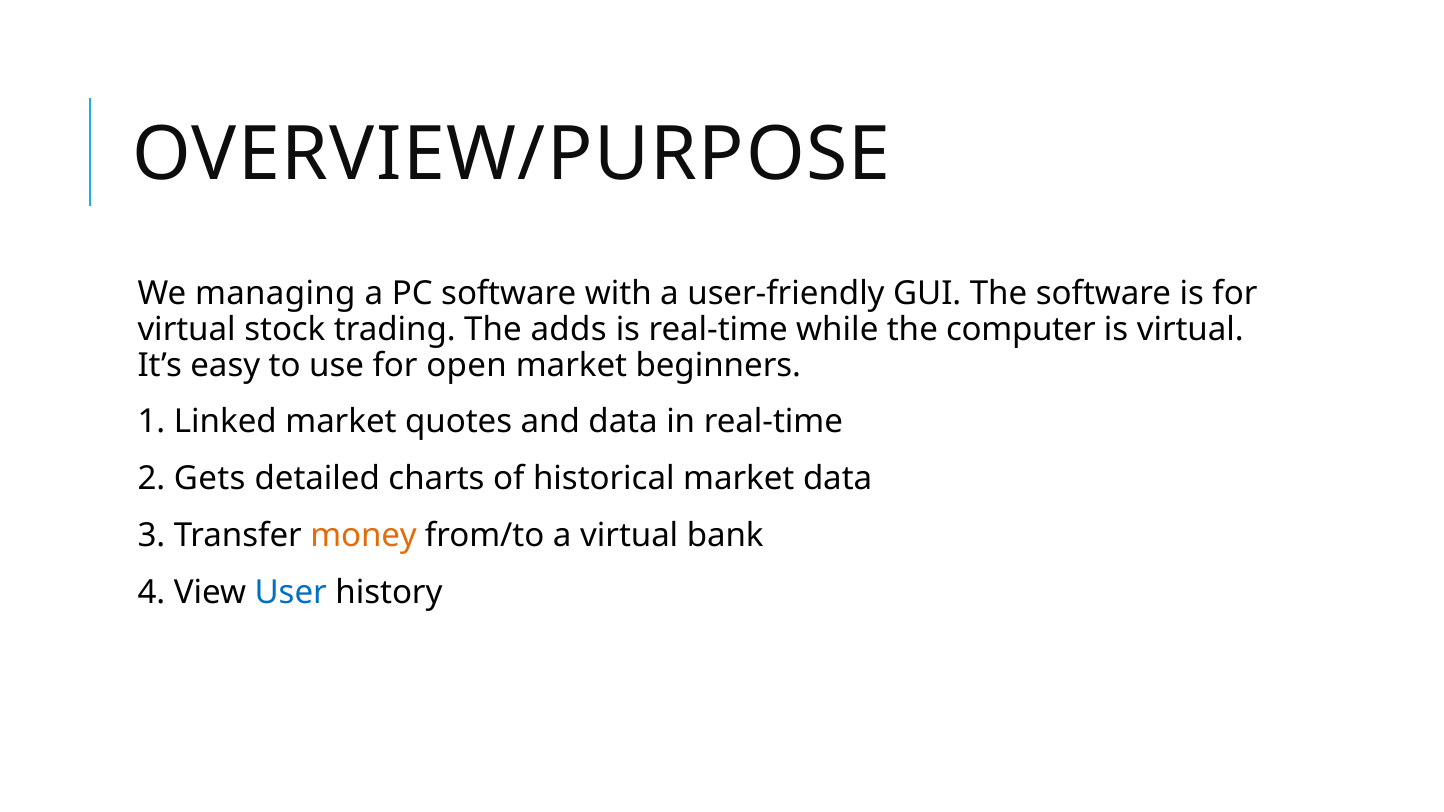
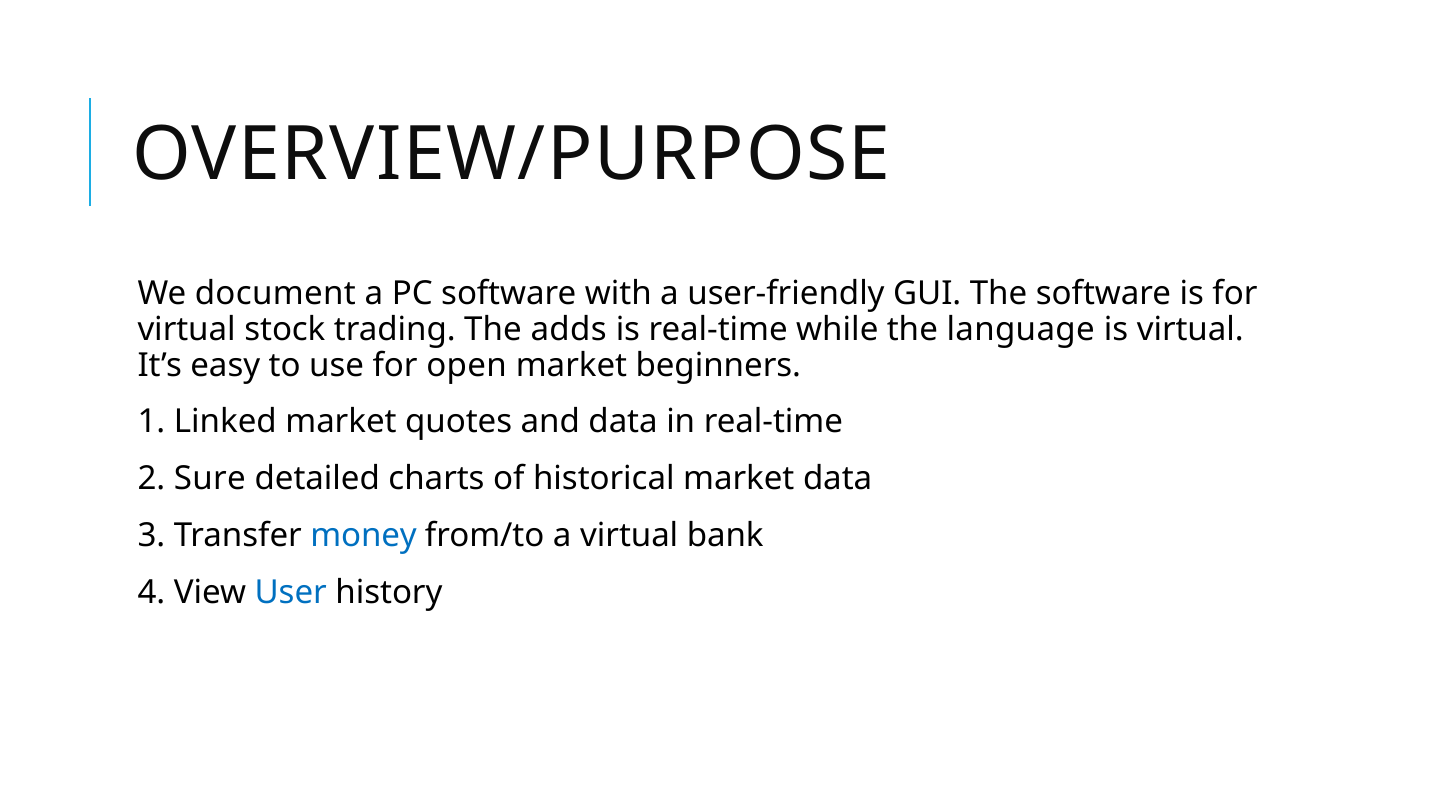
managing: managing -> document (275, 294)
computer: computer -> language (1021, 330)
Gets: Gets -> Sure (210, 479)
money colour: orange -> blue (364, 536)
